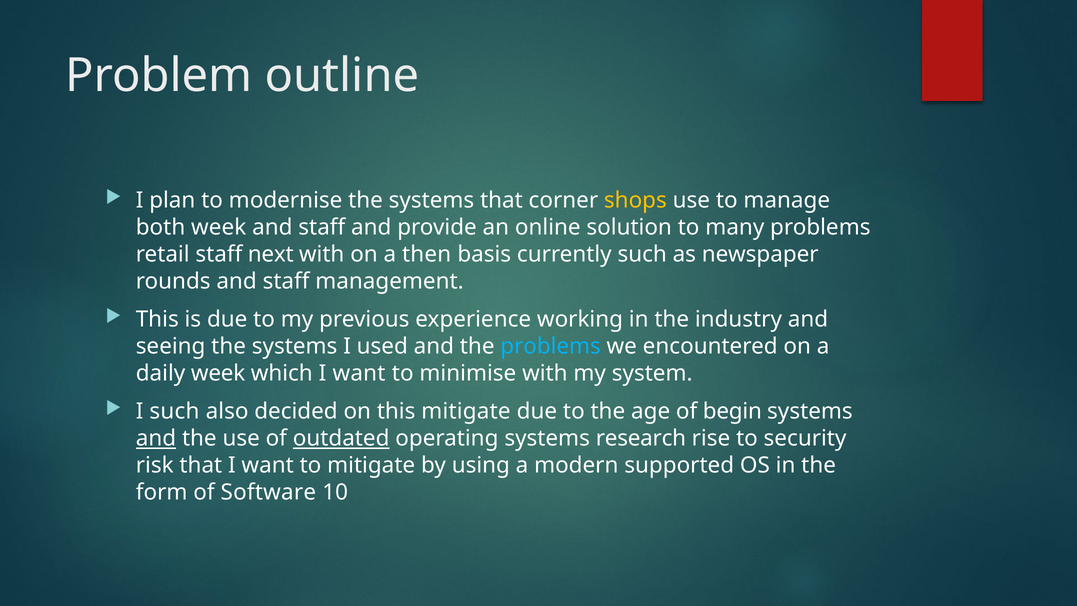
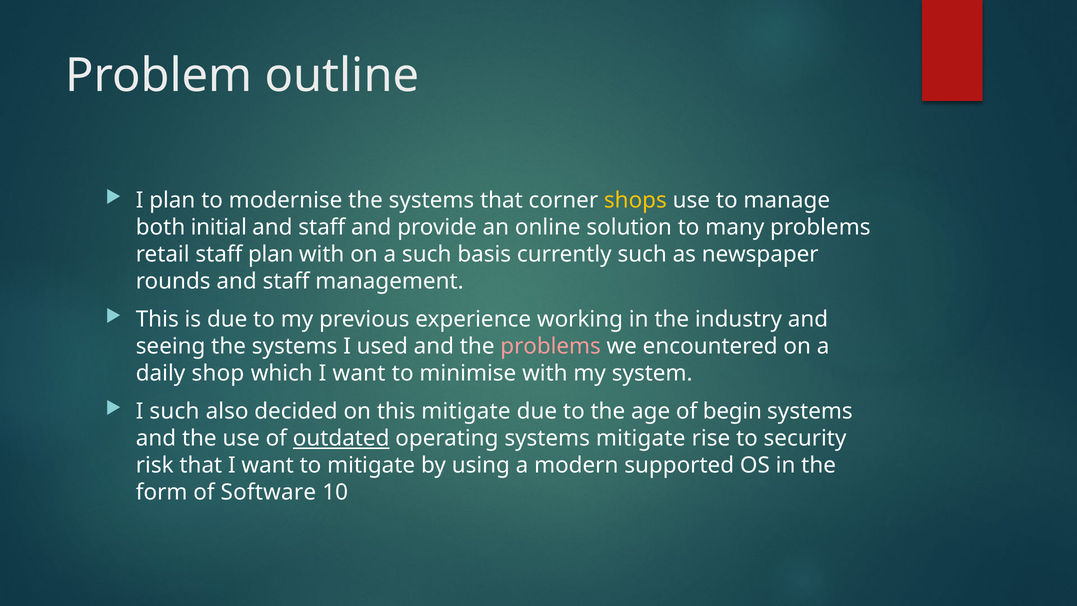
both week: week -> initial (219, 227)
staff next: next -> plan (271, 254)
a then: then -> such (427, 254)
problems colour: light blue -> pink (551, 346)
daily week: week -> shop (218, 373)
and underline: present -> none (156, 438)
systems research: research -> mitigate (641, 438)
